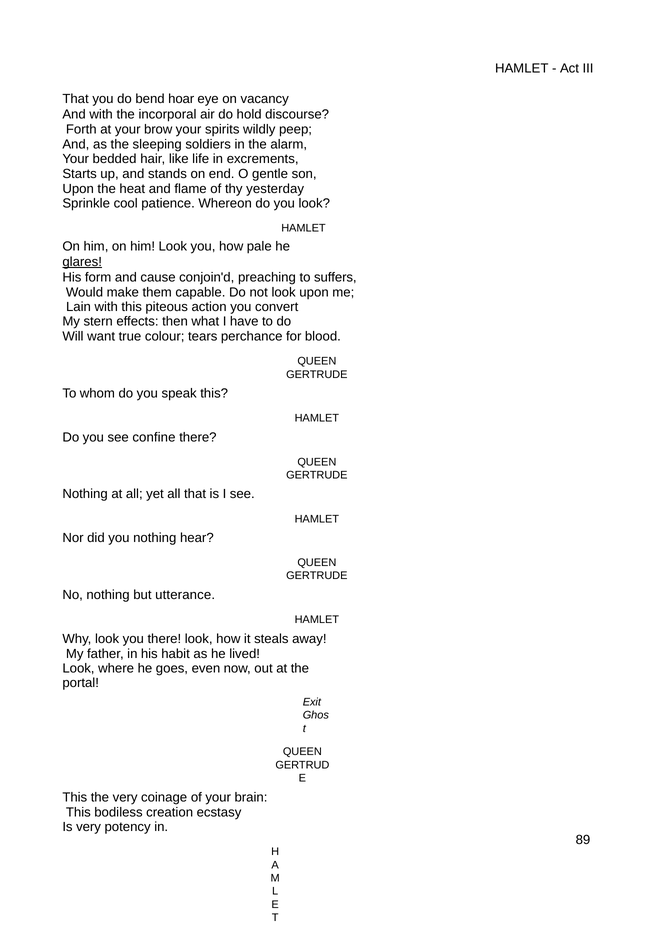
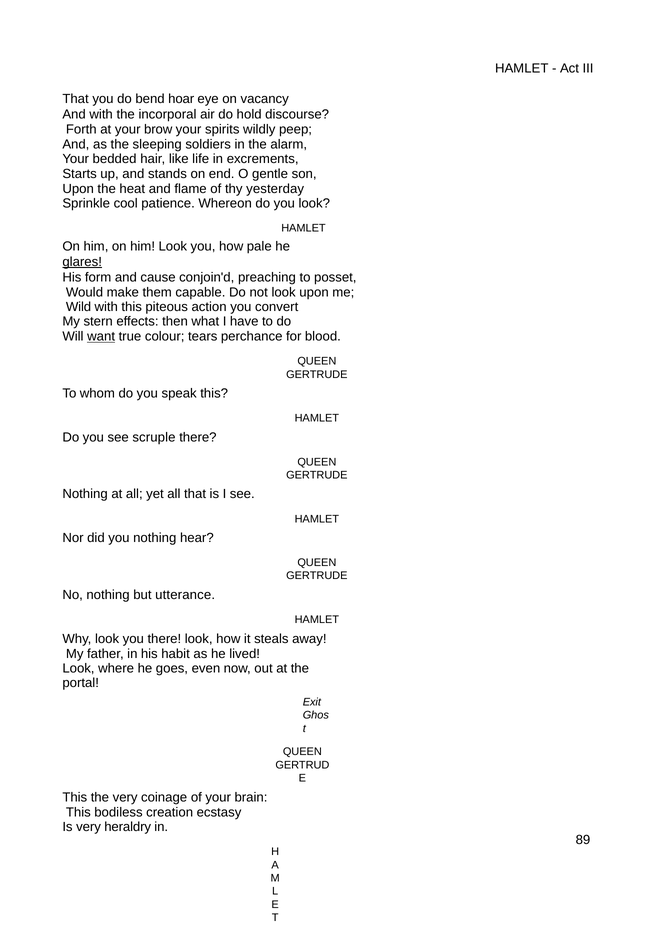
suffers: suffers -> posset (335, 278)
Lain: Lain -> Wild (79, 307)
want underline: none -> present (101, 337)
confine: confine -> scruple (154, 438)
potency: potency -> heraldry (128, 828)
